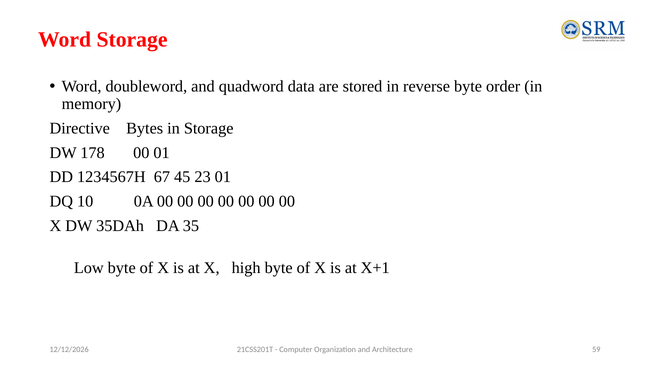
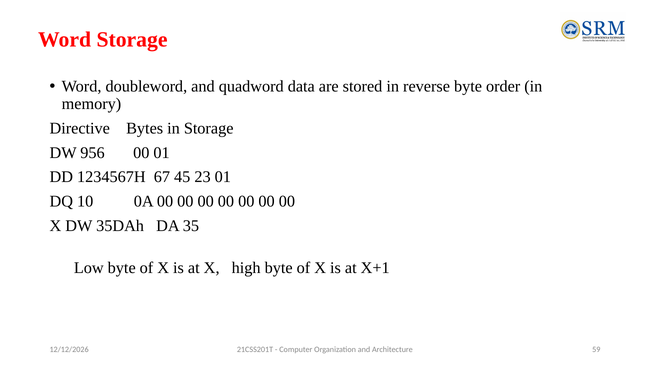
178: 178 -> 956 (93, 153)
